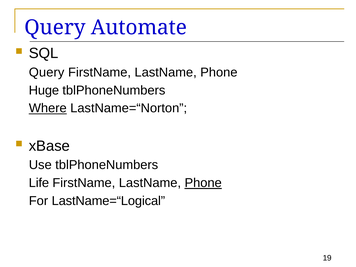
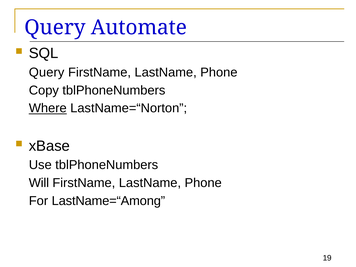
Huge: Huge -> Copy (44, 90)
Life: Life -> Will (39, 183)
Phone underline: present -> none (203, 183)
LastName=“Logical: LastName=“Logical -> LastName=“Among (108, 201)
